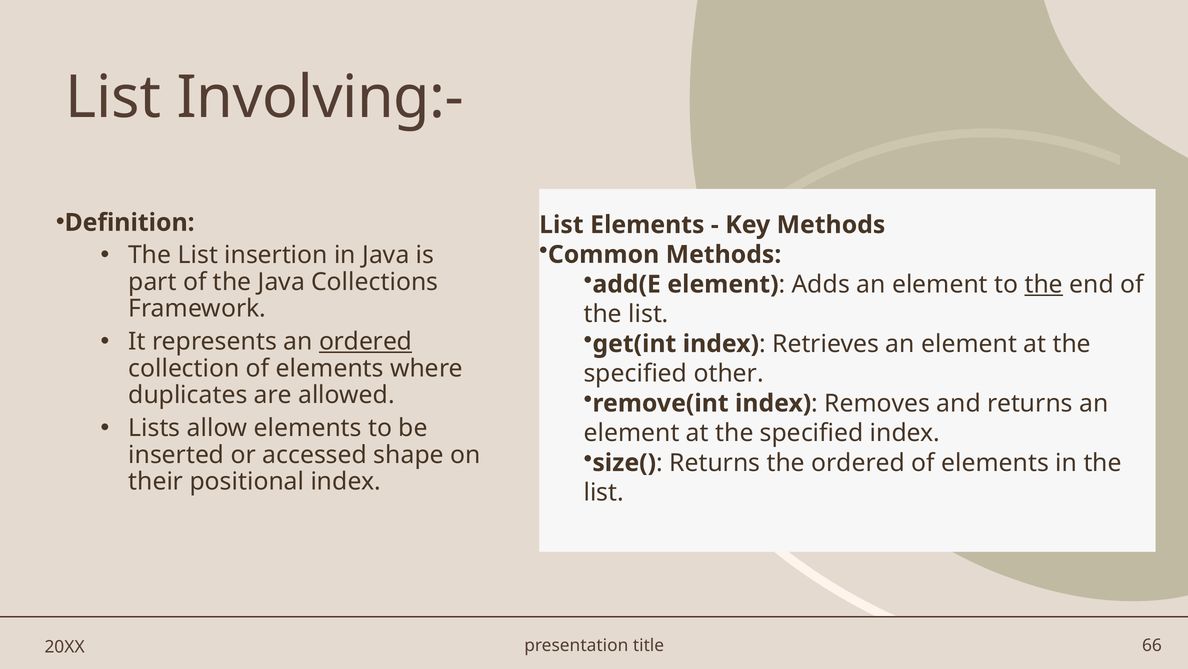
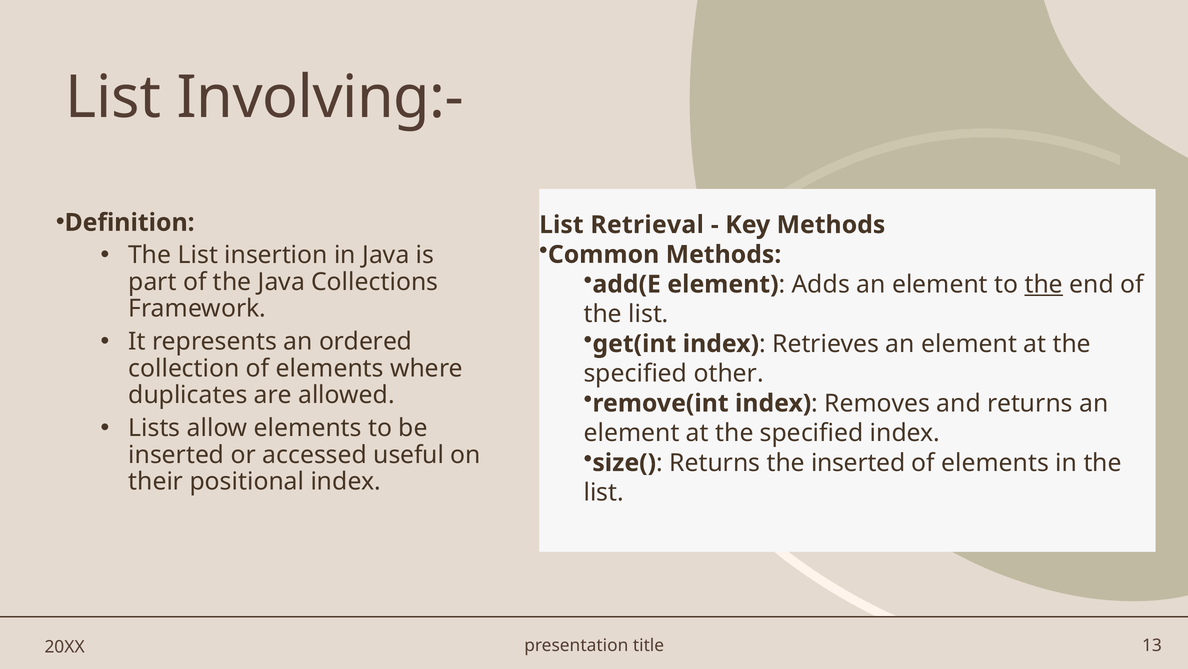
List Elements: Elements -> Retrieval (647, 225)
ordered underline: present -> none (366, 341)
shape: shape -> useful (409, 454)
the ordered: ordered -> inserted (858, 462)
66: 66 -> 13 (1152, 645)
